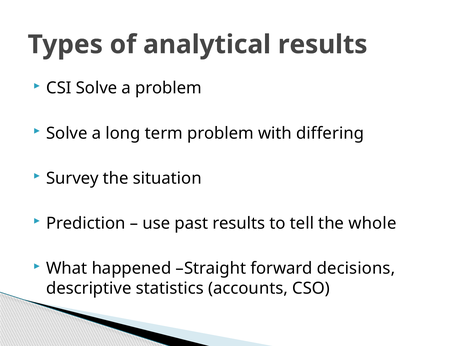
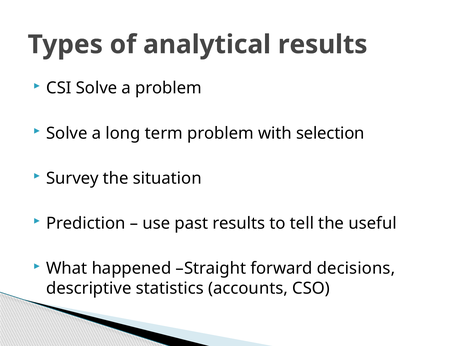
differing: differing -> selection (330, 133)
whole: whole -> useful (373, 224)
